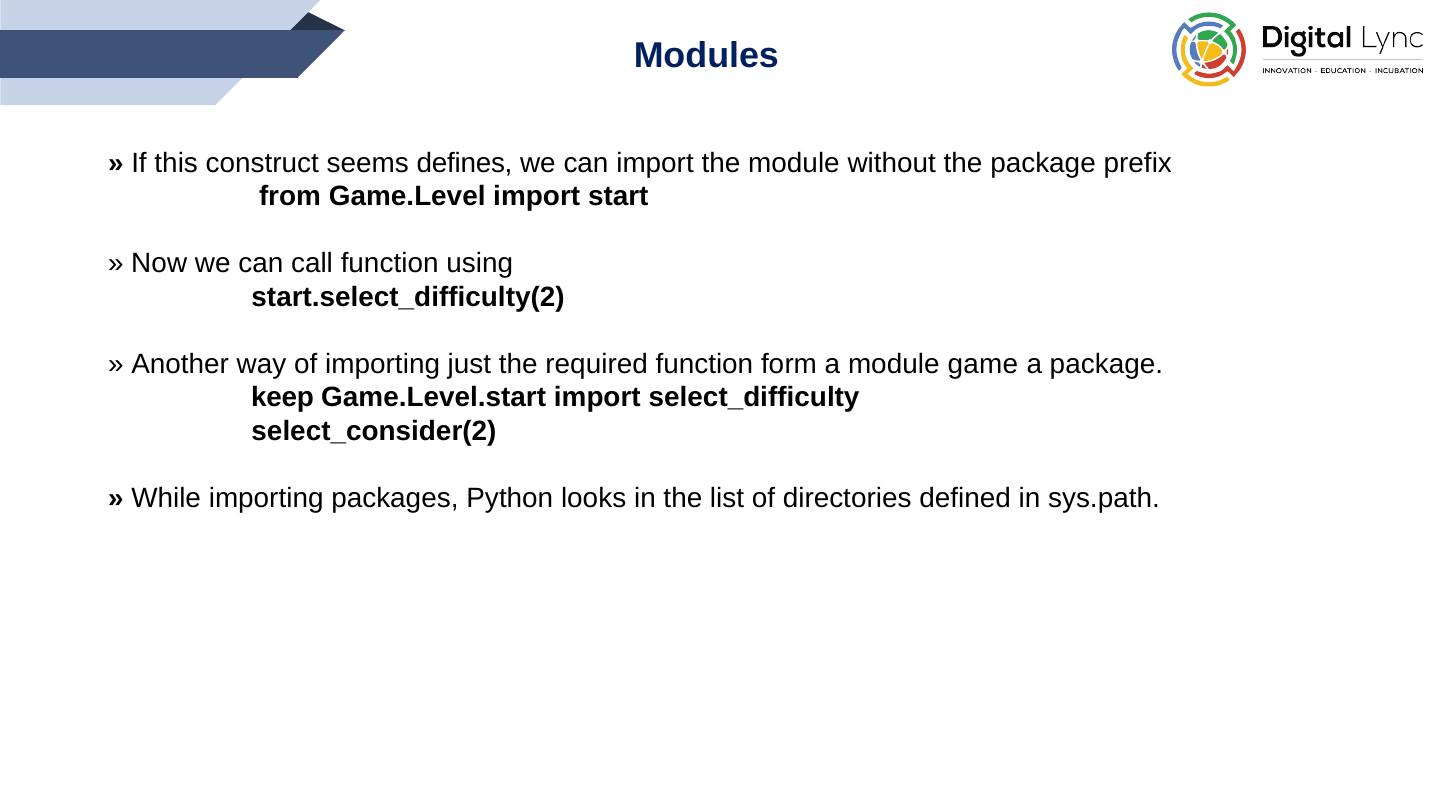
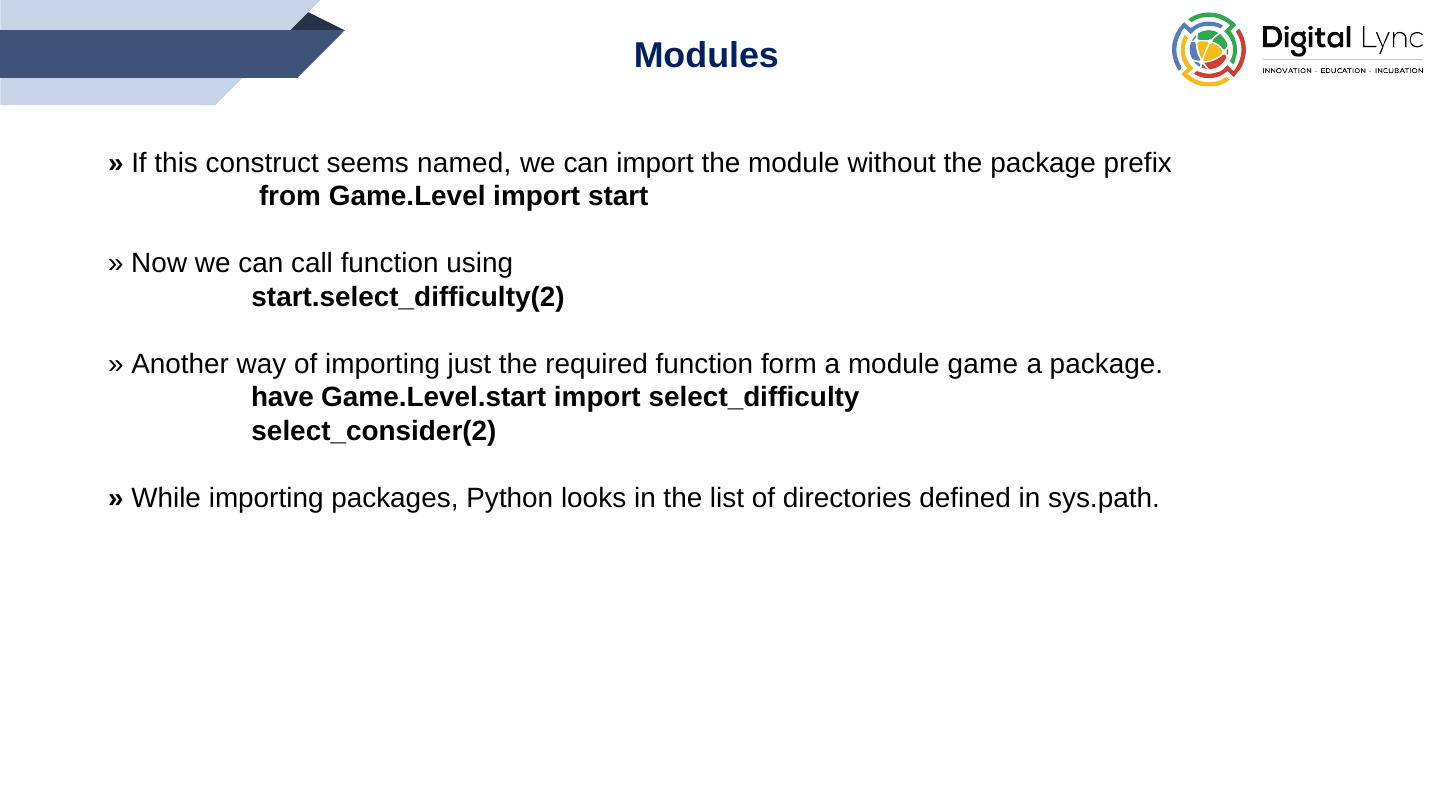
defines: defines -> named (464, 163)
keep: keep -> have (282, 398)
